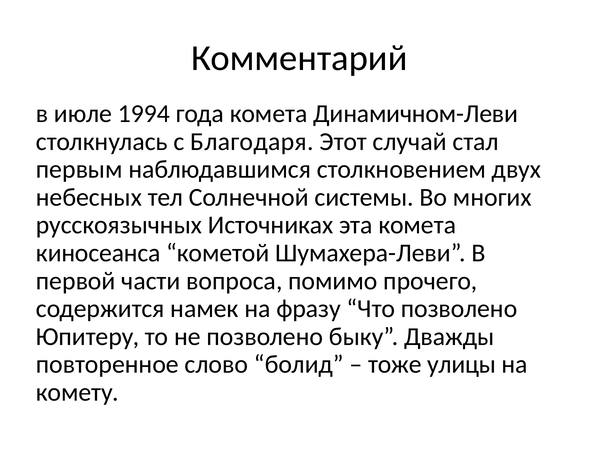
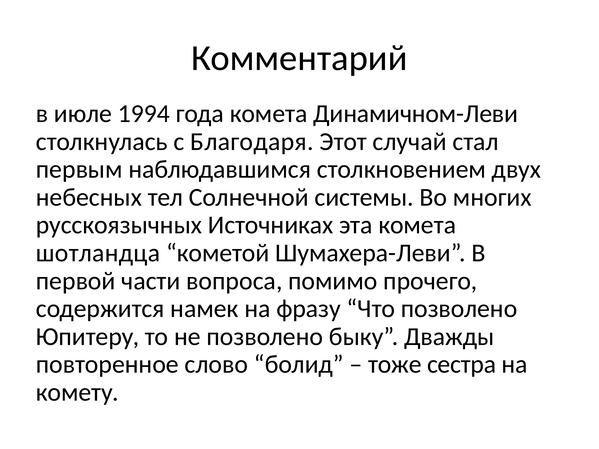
киносеанса: киносеанса -> шотландца (98, 253)
улицы: улицы -> сестра (462, 365)
